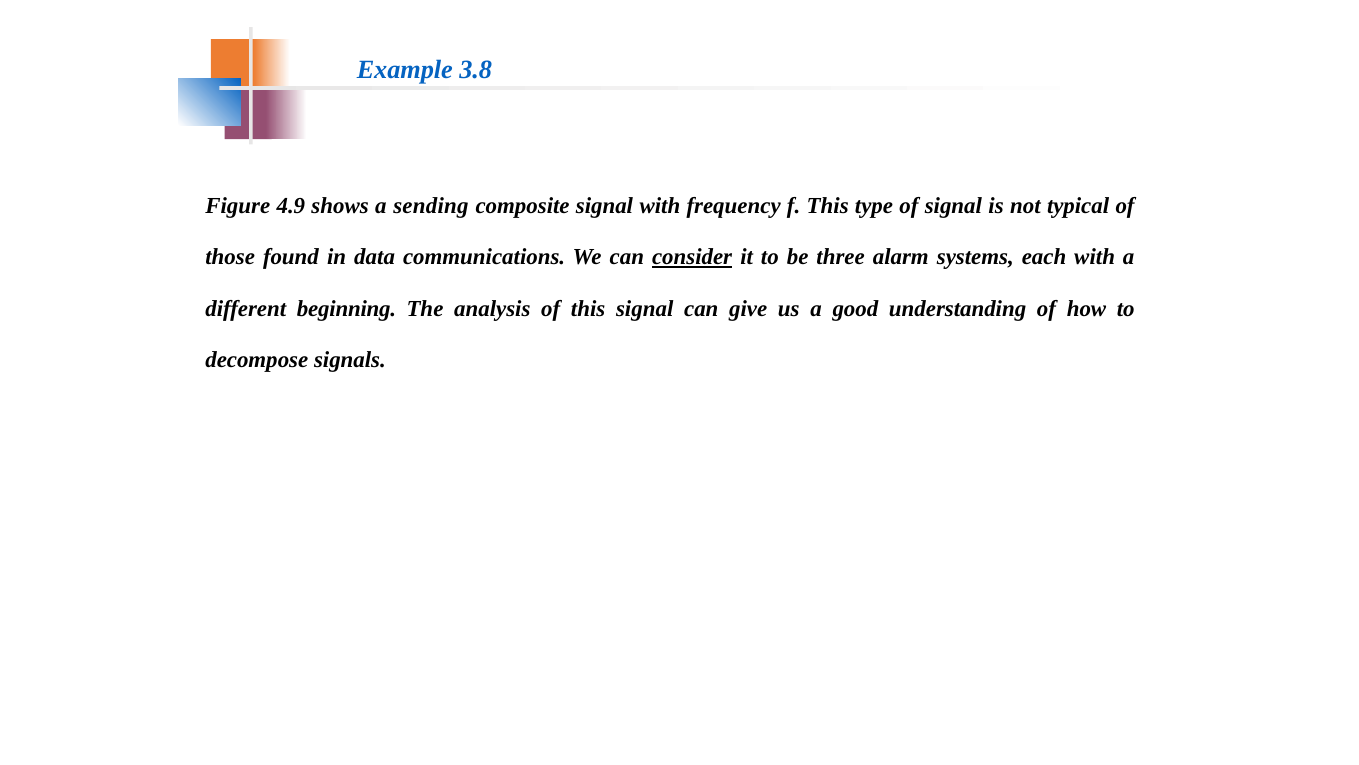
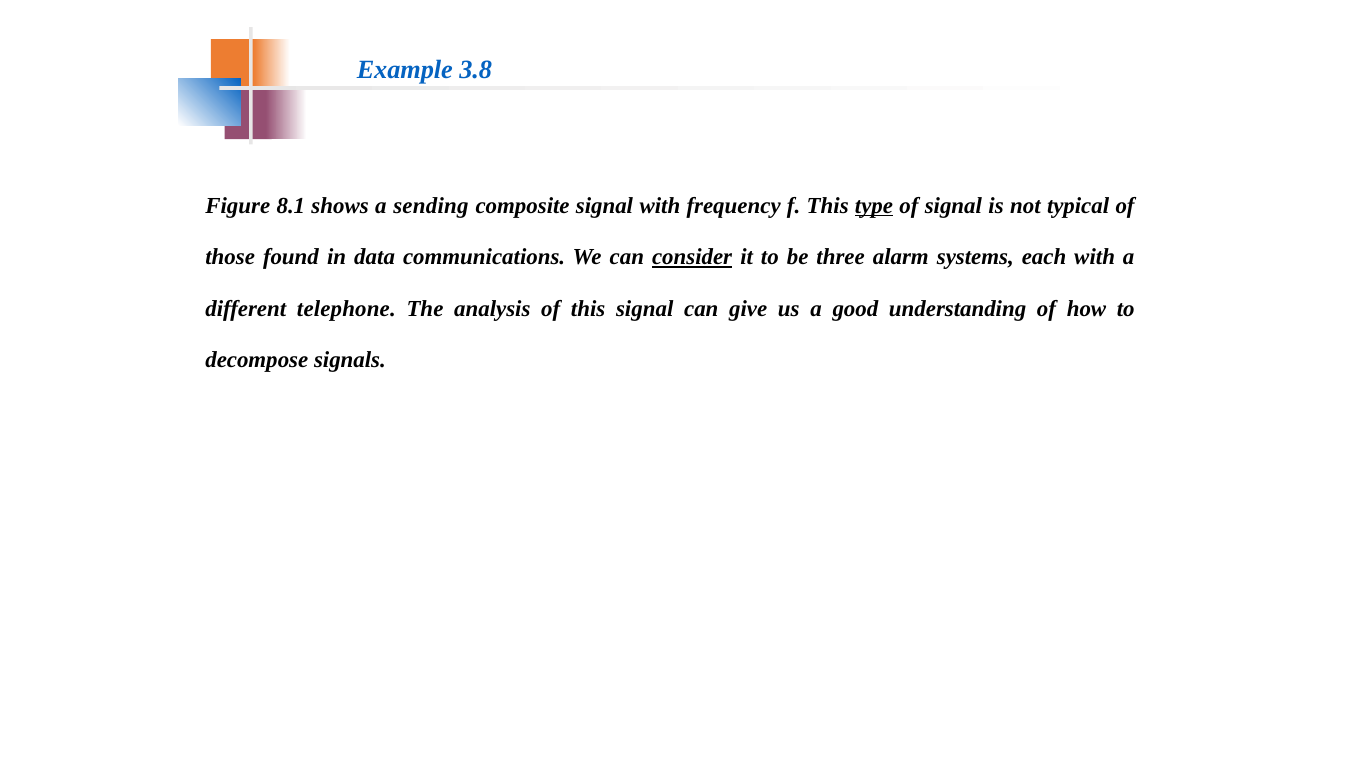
4.9: 4.9 -> 8.1 (291, 206)
type underline: none -> present (874, 206)
beginning: beginning -> telephone (346, 308)
